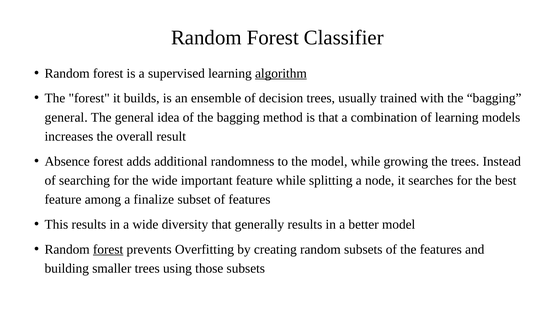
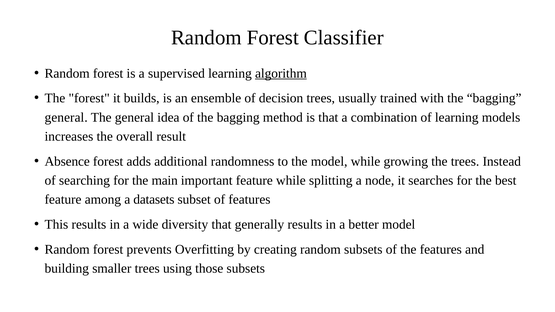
the wide: wide -> main (165, 181)
finalize: finalize -> datasets (154, 200)
forest underline: present -> none (108, 249)
